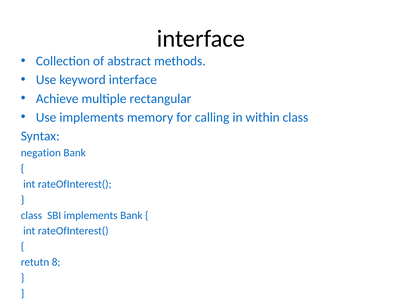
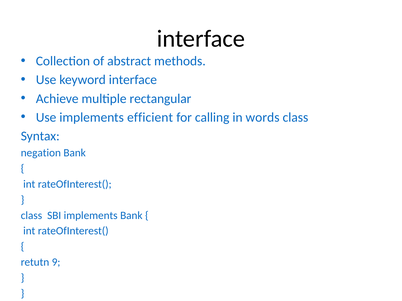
memory: memory -> efficient (150, 118)
within: within -> words (263, 118)
8: 8 -> 9 (56, 263)
